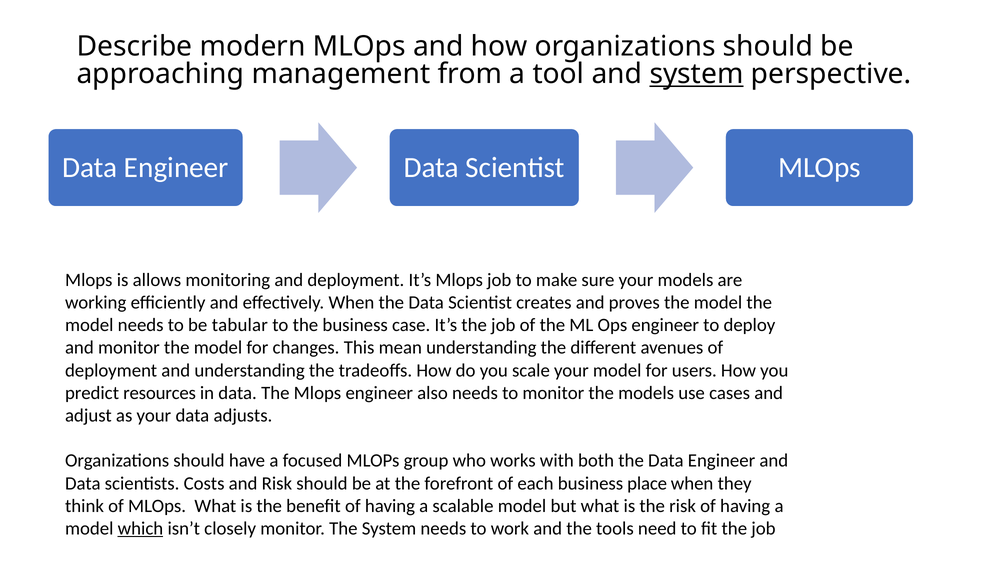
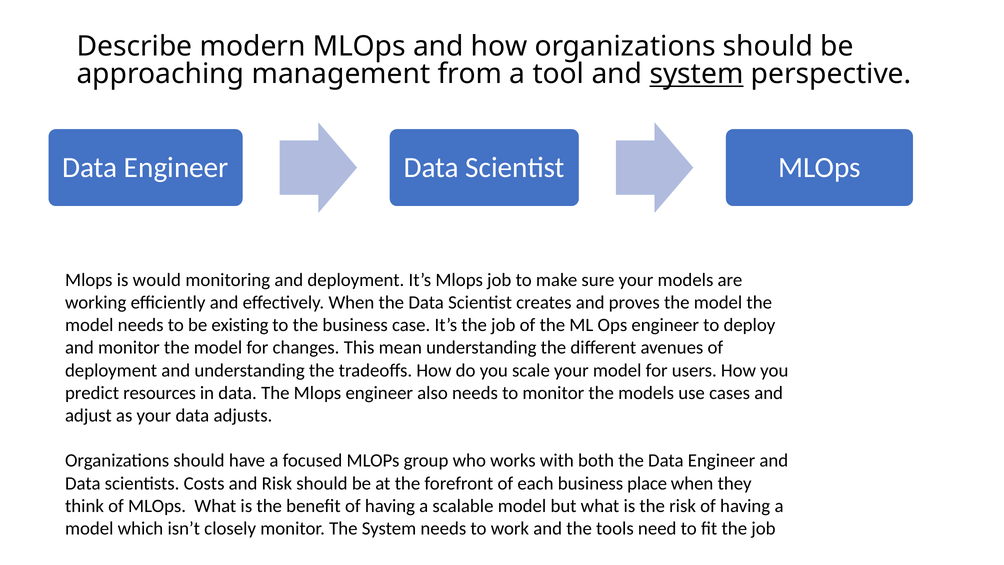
allows: allows -> would (157, 280)
tabular: tabular -> existing (240, 325)
which underline: present -> none (140, 528)
